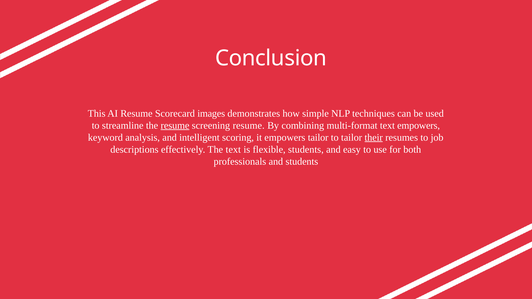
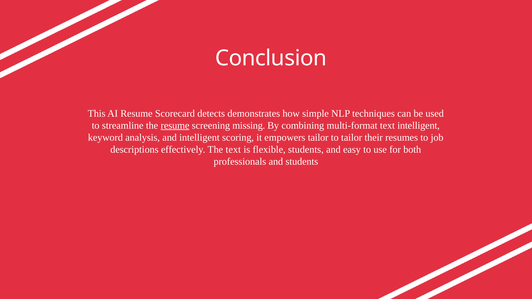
images: images -> detects (211, 114)
screening resume: resume -> missing (249, 126)
text empowers: empowers -> intelligent (419, 126)
their underline: present -> none (374, 138)
